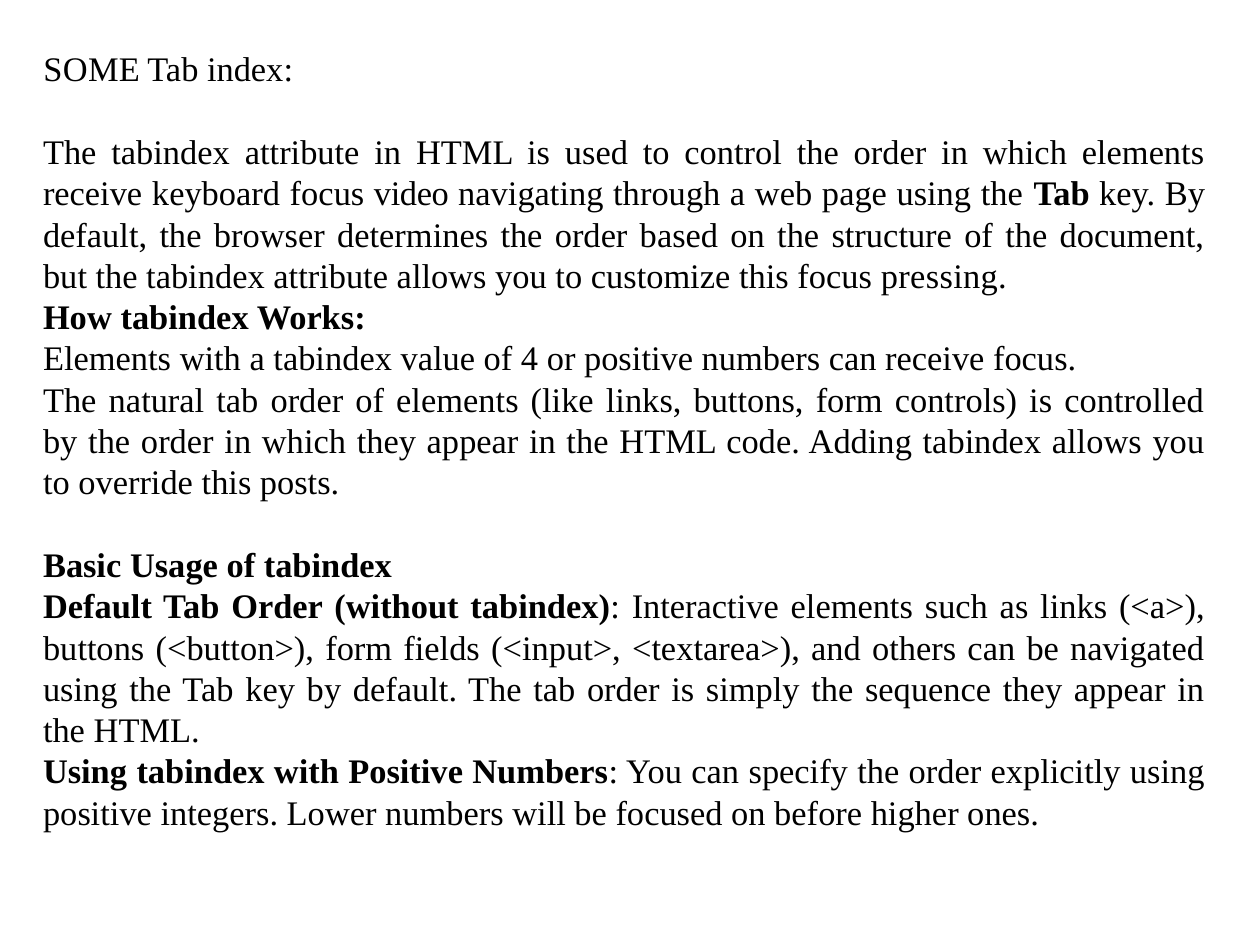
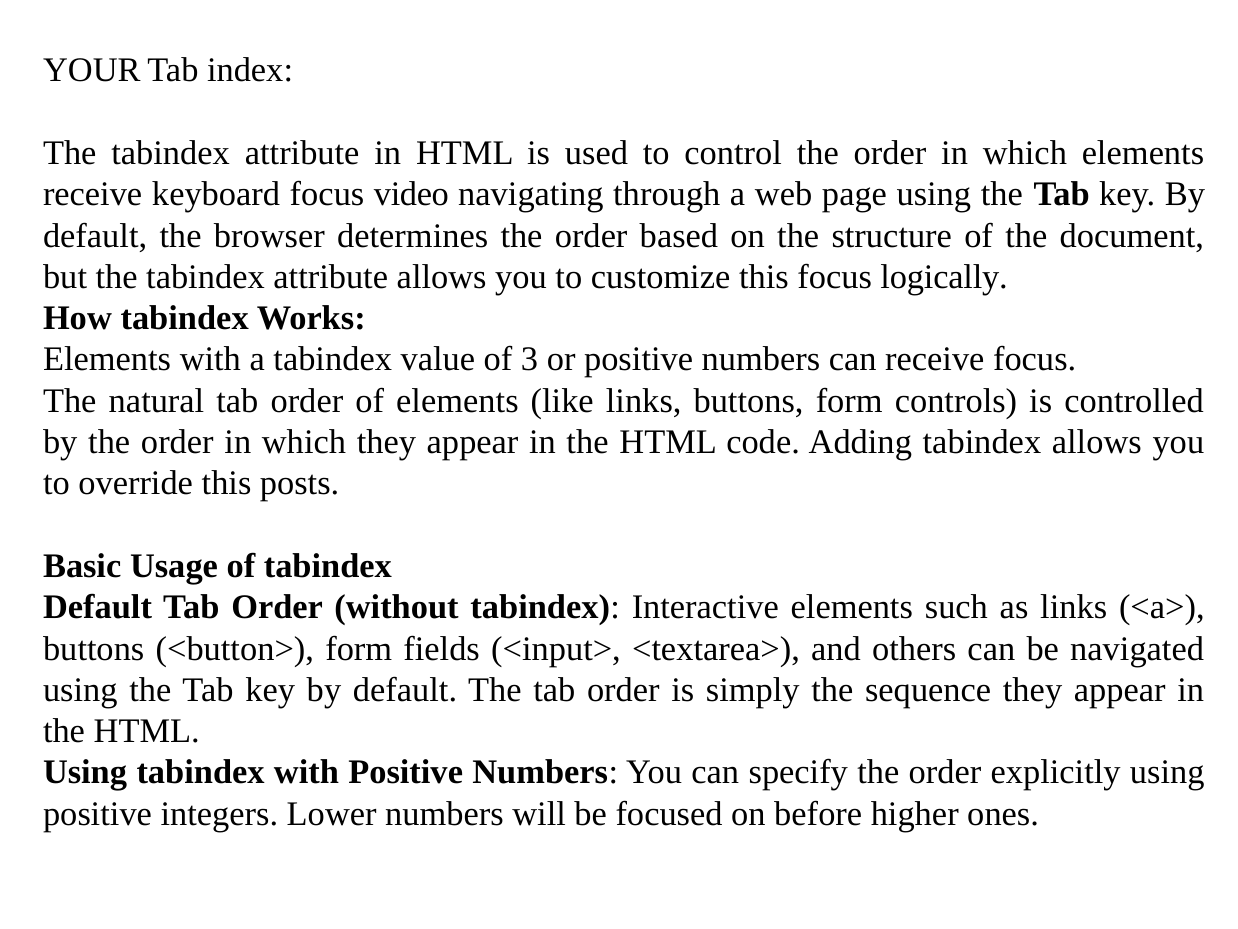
SOME: SOME -> YOUR (92, 70)
pressing: pressing -> logically (944, 277)
4: 4 -> 3 (530, 359)
